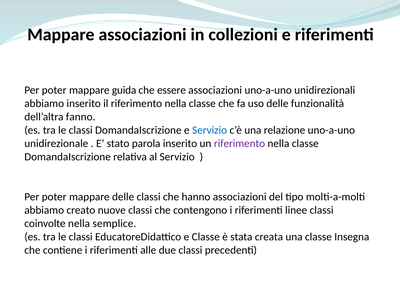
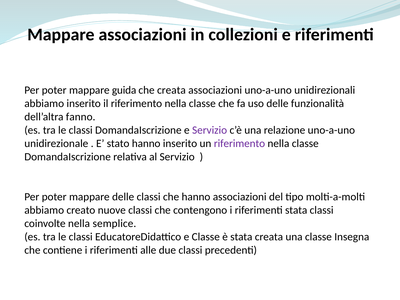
che essere: essere -> creata (171, 90)
Servizio colour: blue -> purple (210, 130)
stato parola: parola -> hanno (146, 143)
riferimenti linee: linee -> stata (296, 210)
